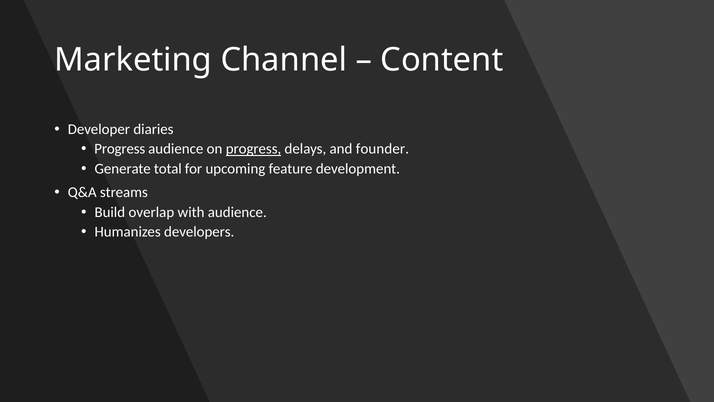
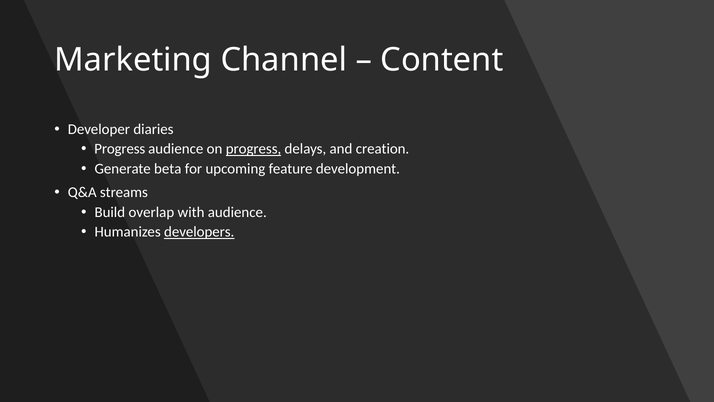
founder: founder -> creation (383, 149)
total: total -> beta (168, 169)
developers underline: none -> present (199, 232)
